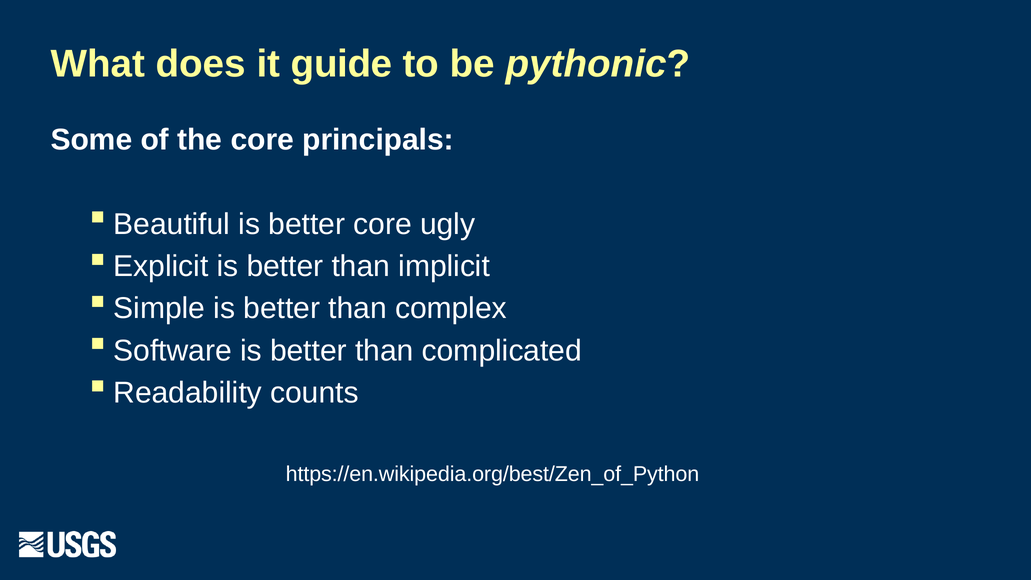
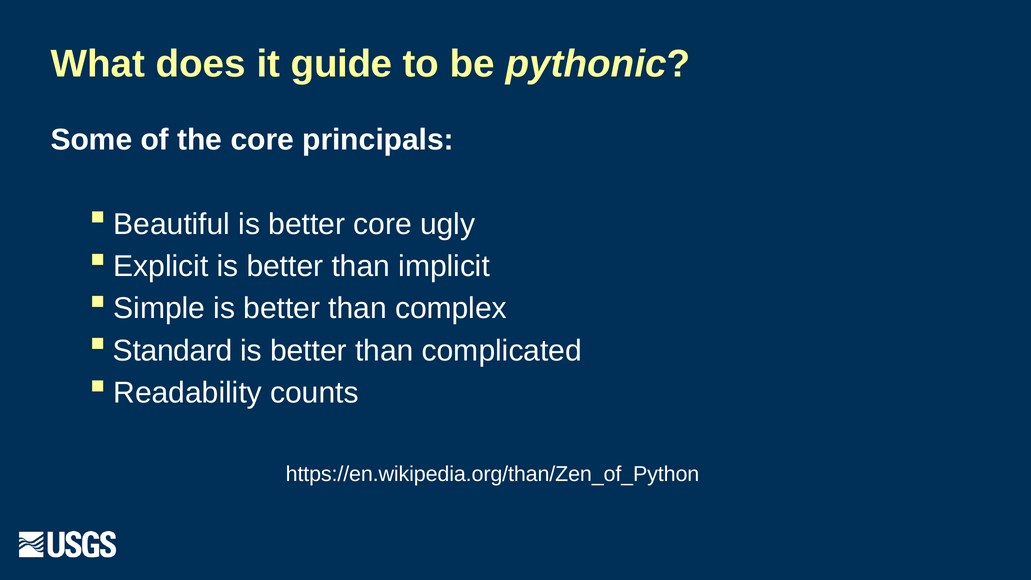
Software: Software -> Standard (173, 351)
https://en.wikipedia.org/best/Zen_of_Python: https://en.wikipedia.org/best/Zen_of_Python -> https://en.wikipedia.org/than/Zen_of_Python (492, 474)
